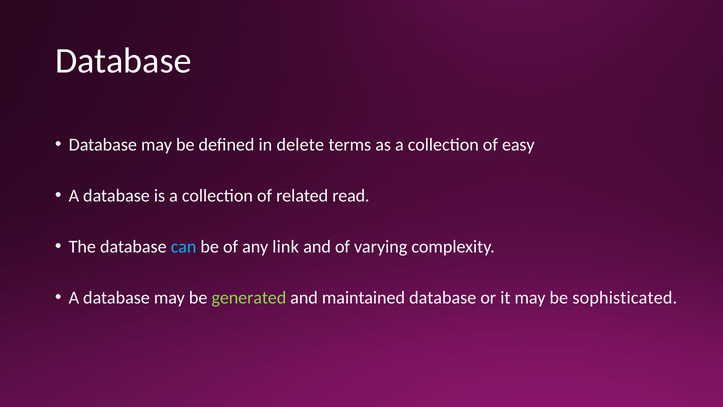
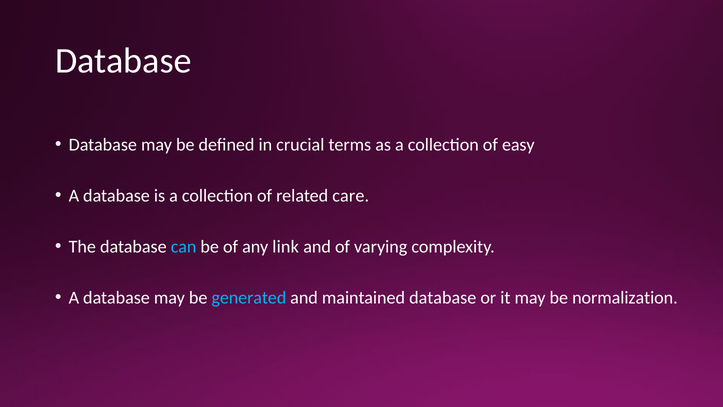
delete: delete -> crucial (300, 145)
read: read -> care (351, 196)
generated colour: light green -> light blue (249, 298)
sophisticated: sophisticated -> normalization (625, 298)
